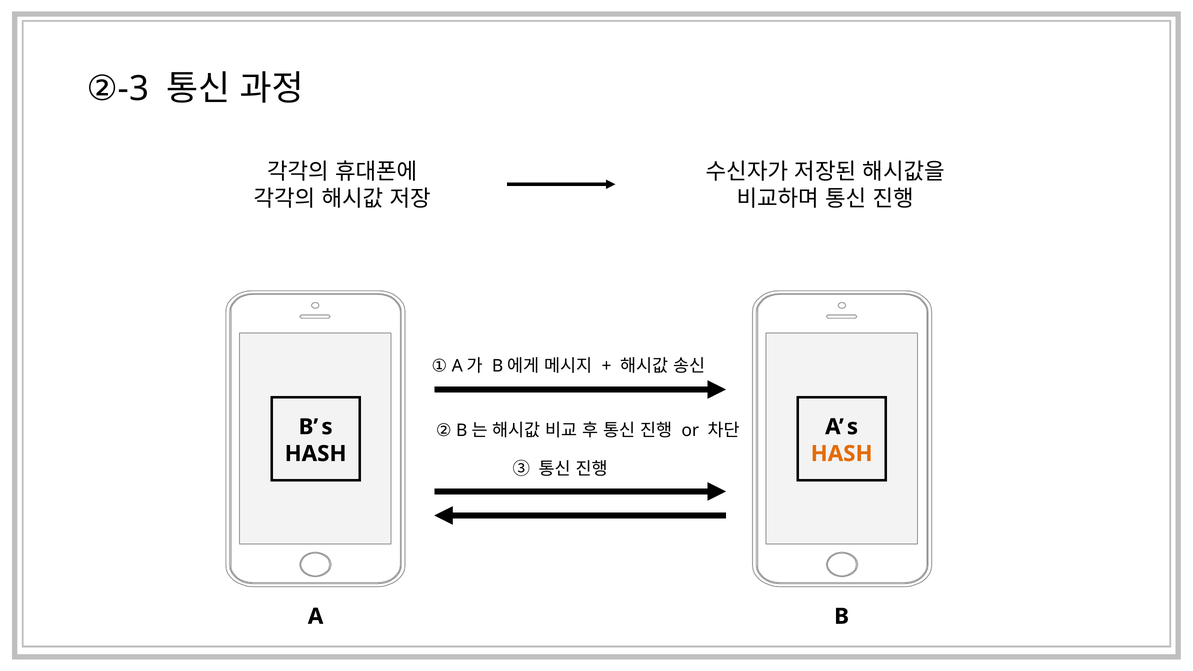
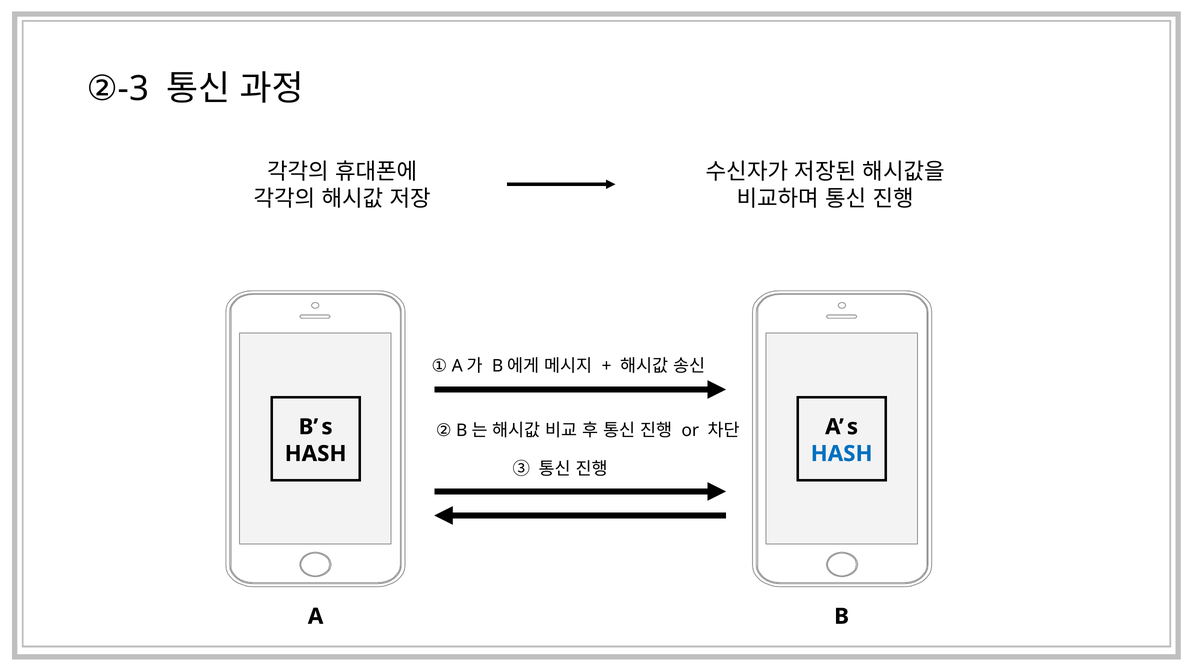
HASH colour: orange -> blue (842, 454)
